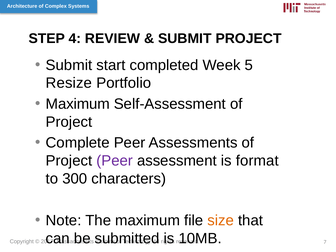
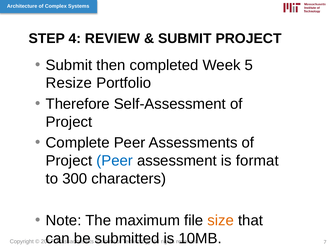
start: start -> then (111, 65)
Maximum: Maximum -> Therefore (78, 104)
Peer colour: purple -> blue (115, 161)
